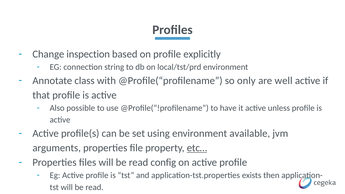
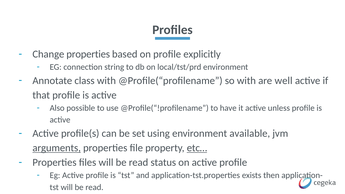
Change inspection: inspection -> properties (88, 54)
so only: only -> with (246, 81)
arguments underline: none -> present (57, 148)
config: config -> status (163, 163)
